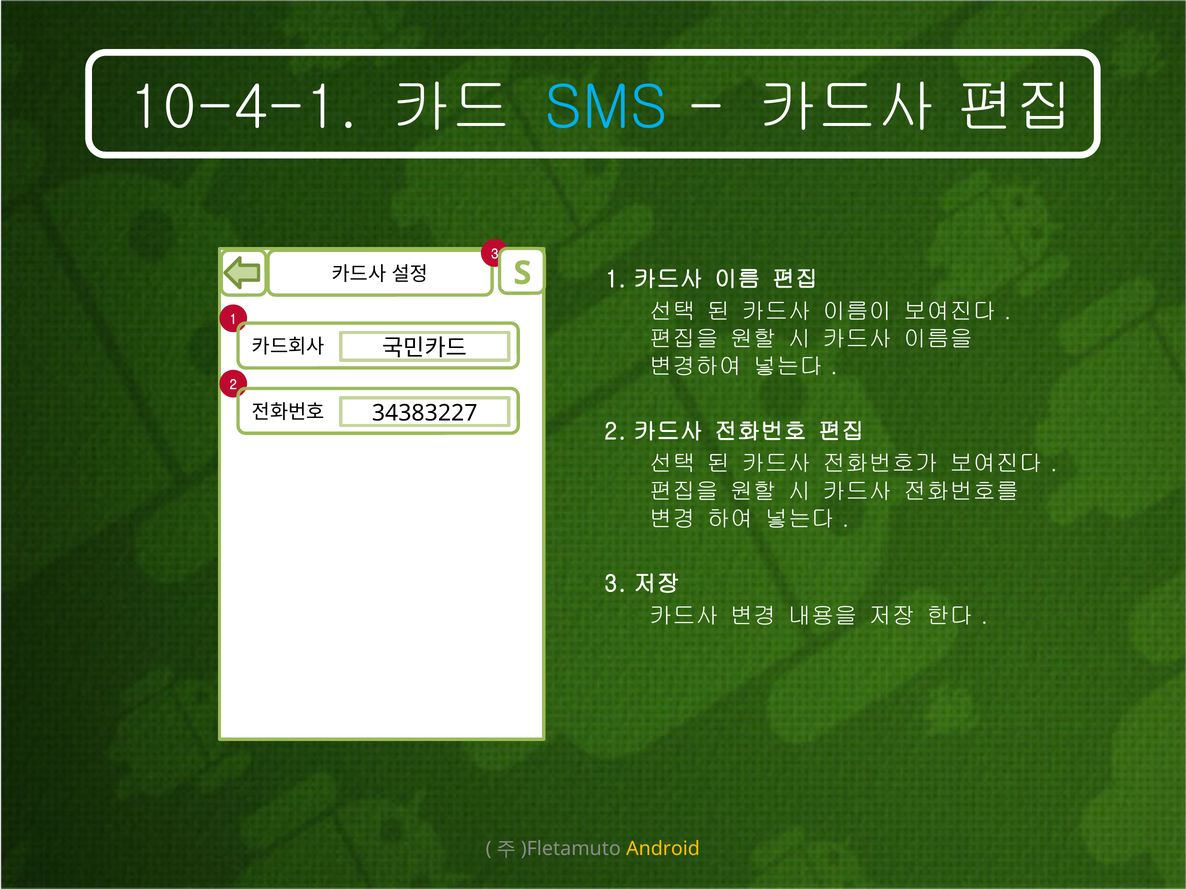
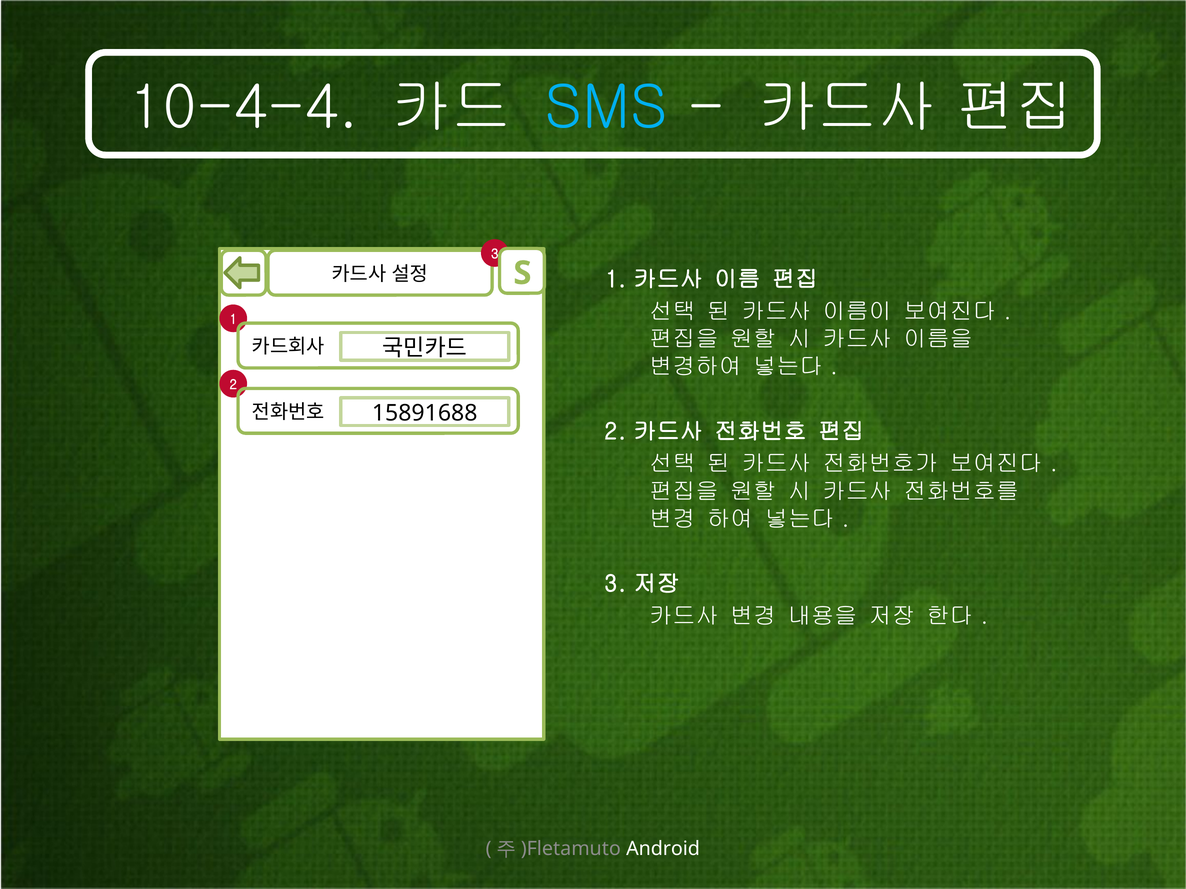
10-4-1: 10-4-1 -> 10-4-4 (244, 108)
34383227: 34383227 -> 15891688 (425, 414)
Android colour: yellow -> white (663, 849)
